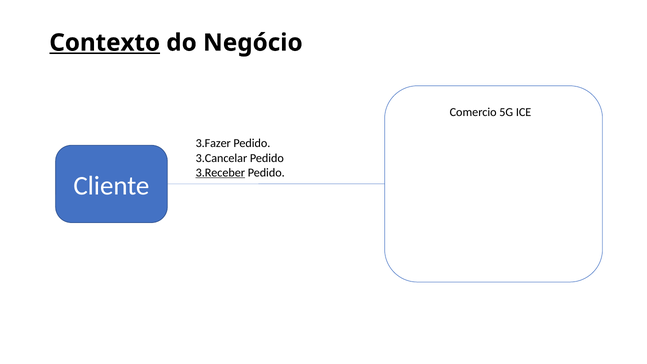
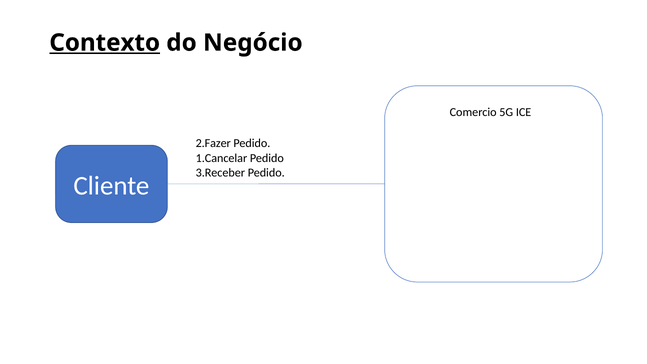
3.Fazer: 3.Fazer -> 2.Fazer (213, 143)
3.Cancelar: 3.Cancelar -> 1.Cancelar (221, 158)
3.Receber underline: present -> none (220, 173)
